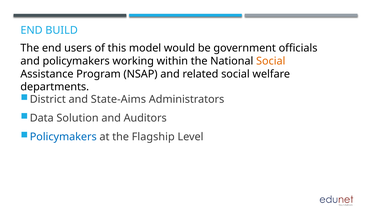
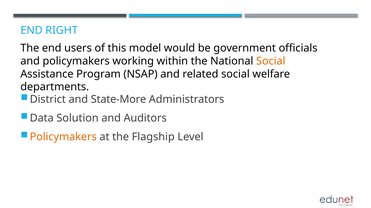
BUILD: BUILD -> RIGHT (62, 30)
State-Aims: State-Aims -> State-More (119, 100)
Policymakers colour: blue -> orange (63, 137)
